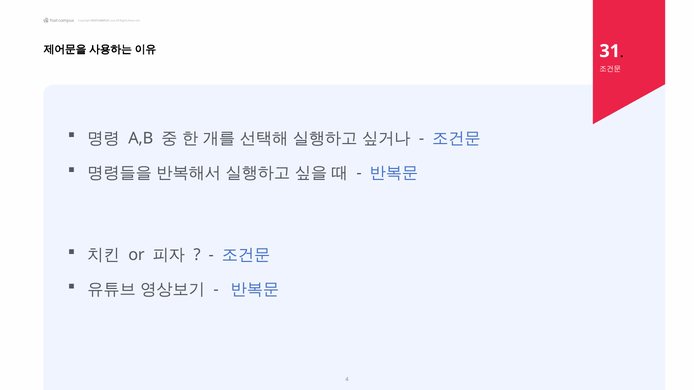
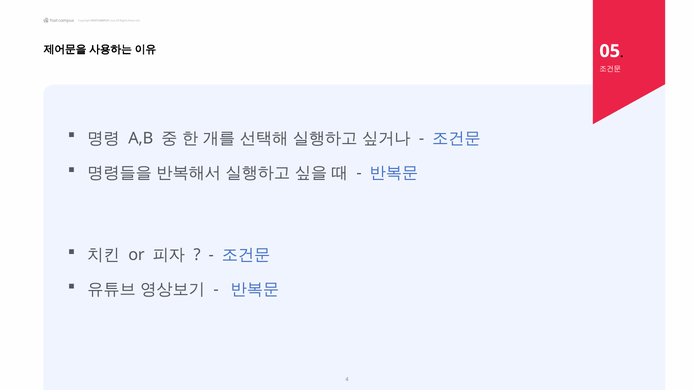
31: 31 -> 05 (610, 51)
